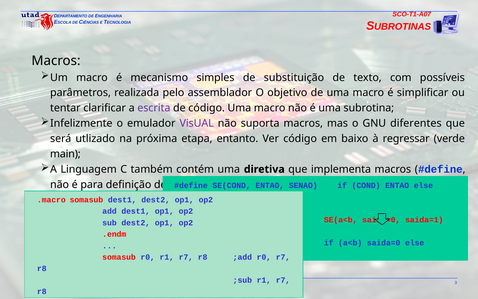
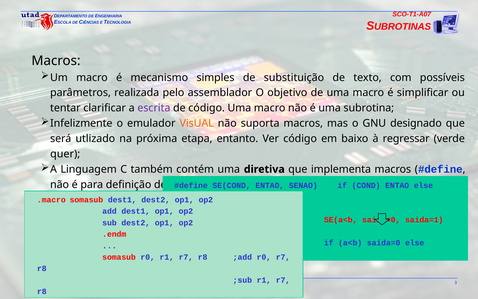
VisUAL colour: purple -> orange (197, 123)
diferentes: diferentes -> designado (416, 123)
main: main -> quer (65, 154)
